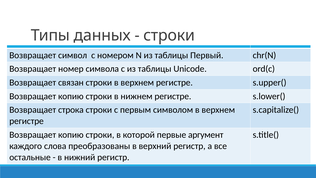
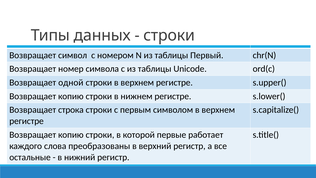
связан: связан -> одной (71, 82)
аргумент: аргумент -> работает (206, 135)
